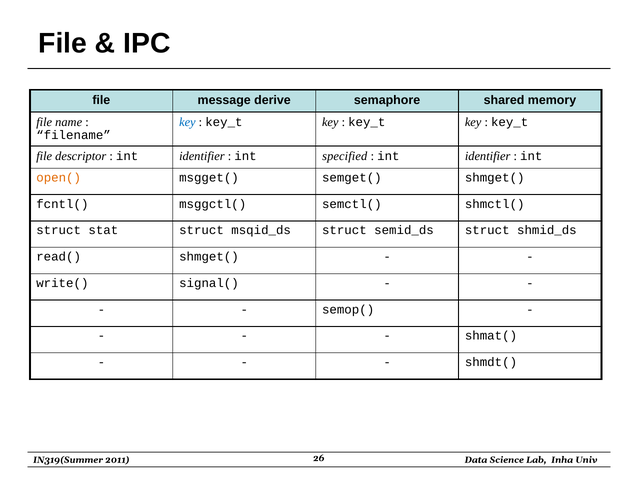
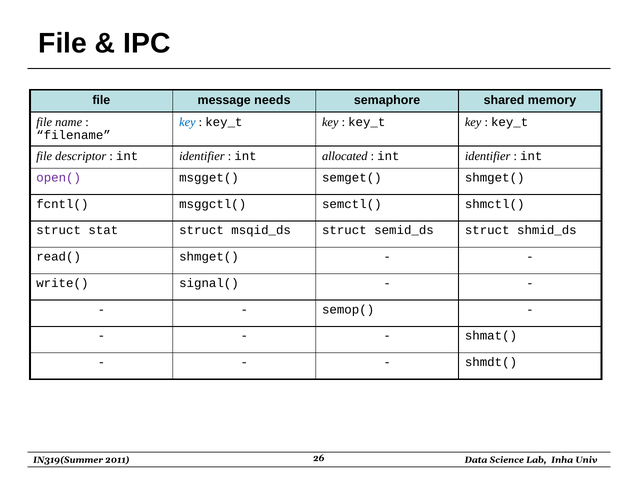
derive: derive -> needs (272, 100)
specified: specified -> allocated (345, 156)
open( colour: orange -> purple (59, 177)
